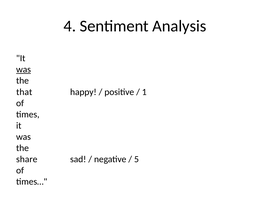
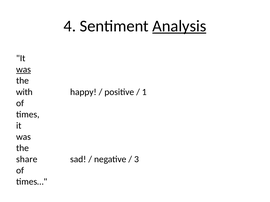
Analysis underline: none -> present (179, 26)
that: that -> with (24, 92)
5: 5 -> 3 (136, 160)
